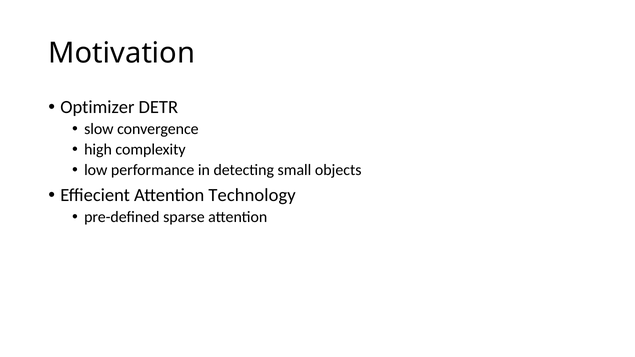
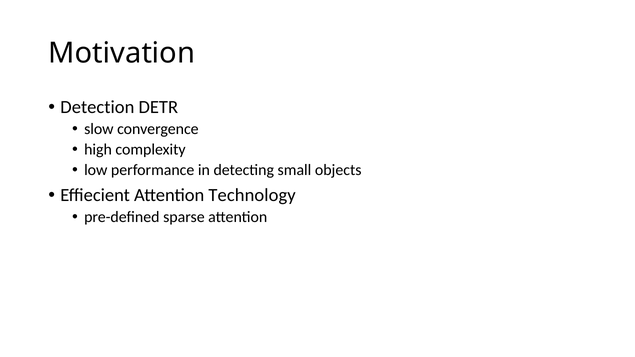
Optimizer: Optimizer -> Detection (97, 107)
